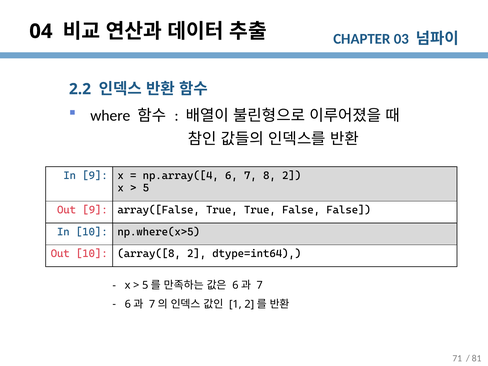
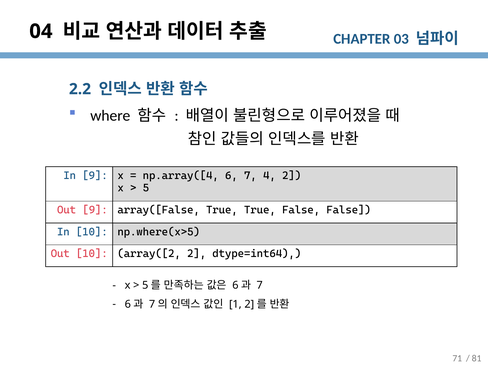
8: 8 -> 4 (269, 175)
array([8: array([8 -> array([2 (149, 254)
